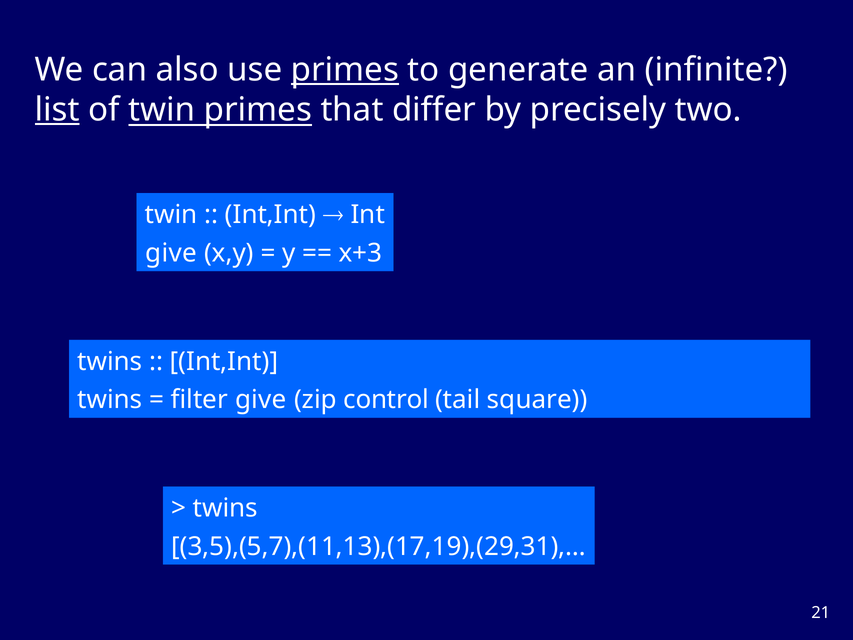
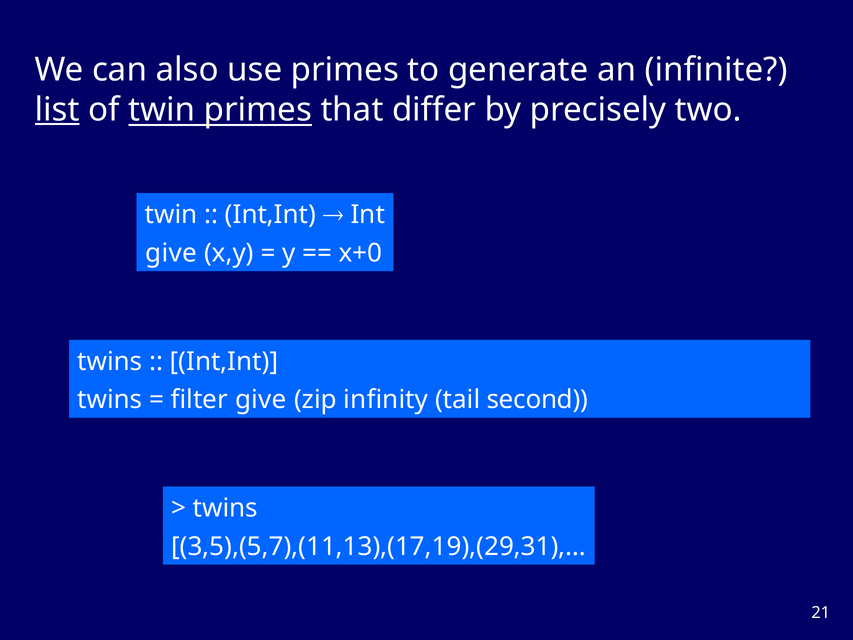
primes underline: present -> none (345, 70)
x+3: x+3 -> x+0 (360, 253)
control: control -> infinity (386, 400)
square: square -> second (537, 400)
